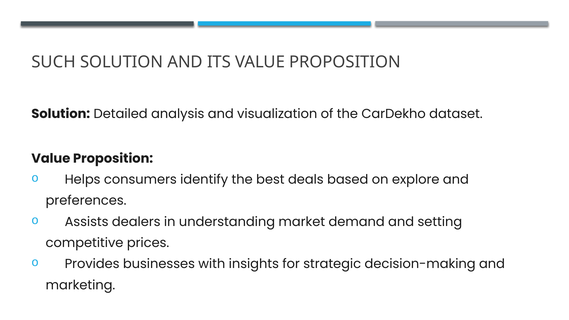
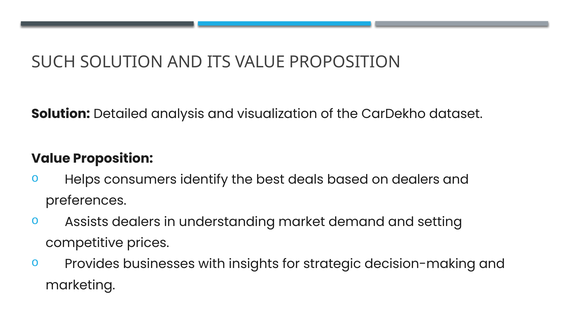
on explore: explore -> dealers (416, 180)
